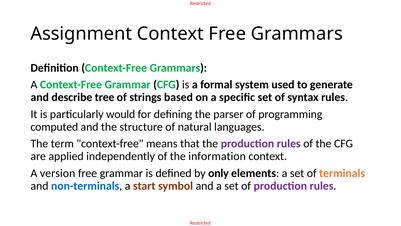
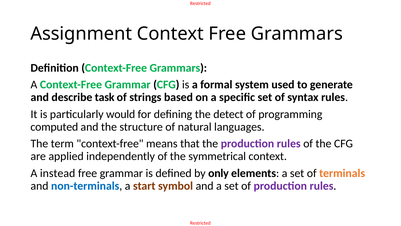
tree: tree -> task (105, 97)
parser: parser -> detect (228, 114)
information: information -> symmetrical (217, 156)
version: version -> instead (58, 173)
